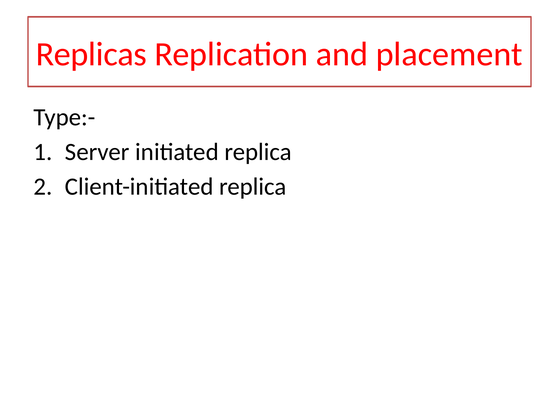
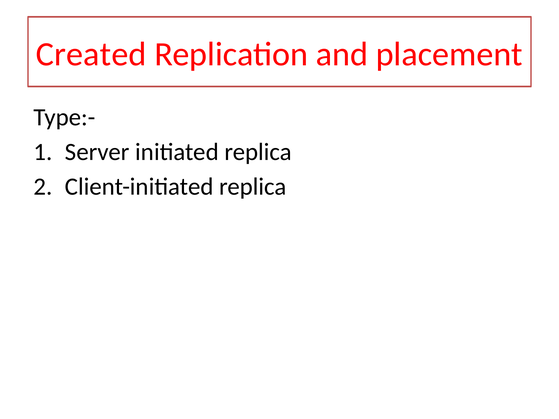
Replicas: Replicas -> Created (91, 54)
